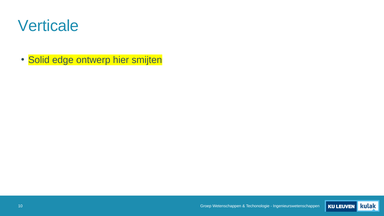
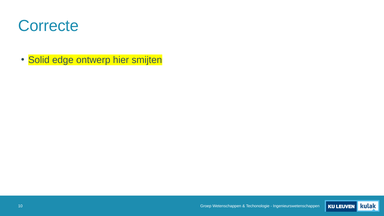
Verticale: Verticale -> Correcte (48, 26)
